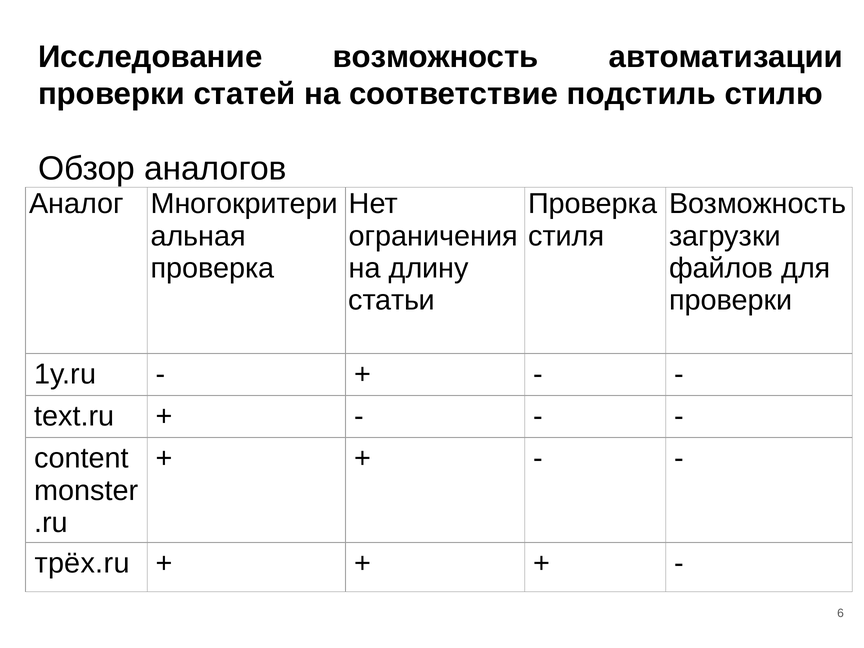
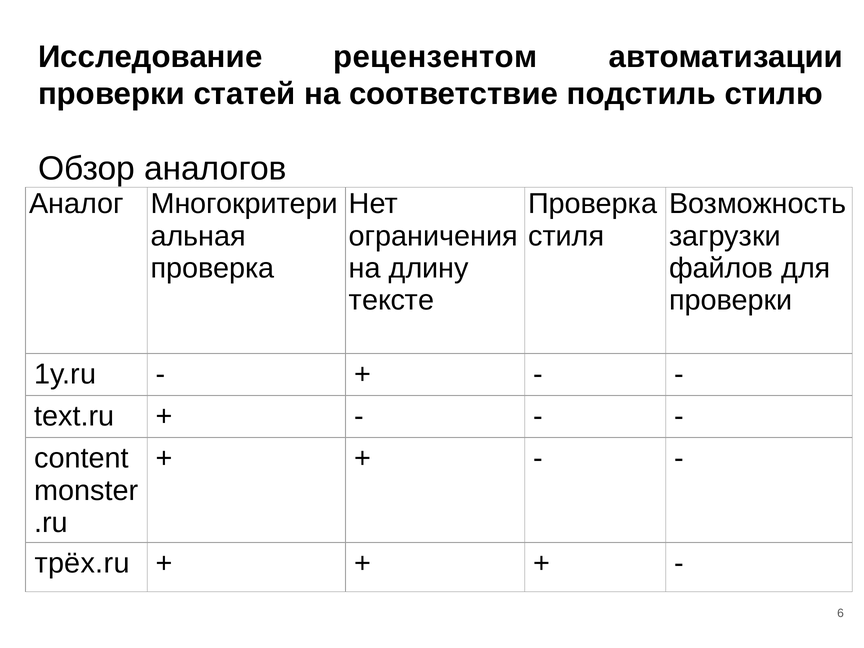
Исследование возможность: возможность -> рецензентом (435, 57)
статьи: статьи -> тексте (391, 300)
